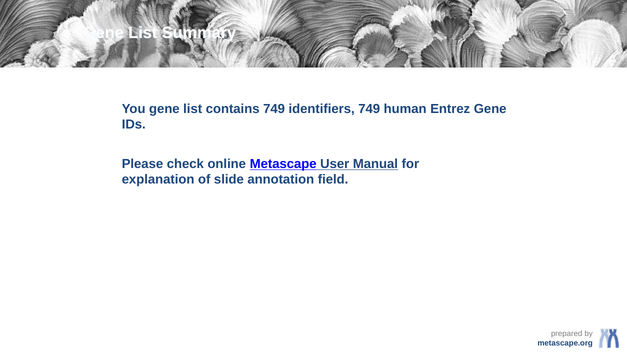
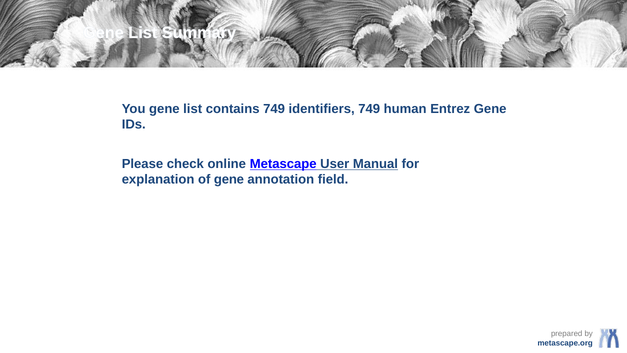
of slide: slide -> gene (229, 180)
